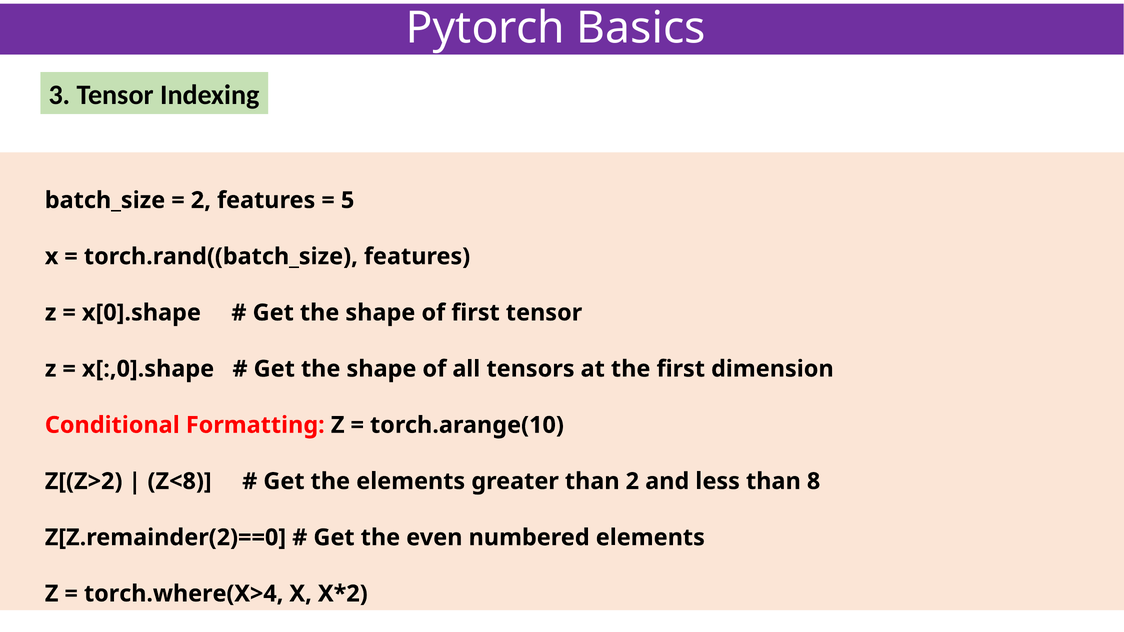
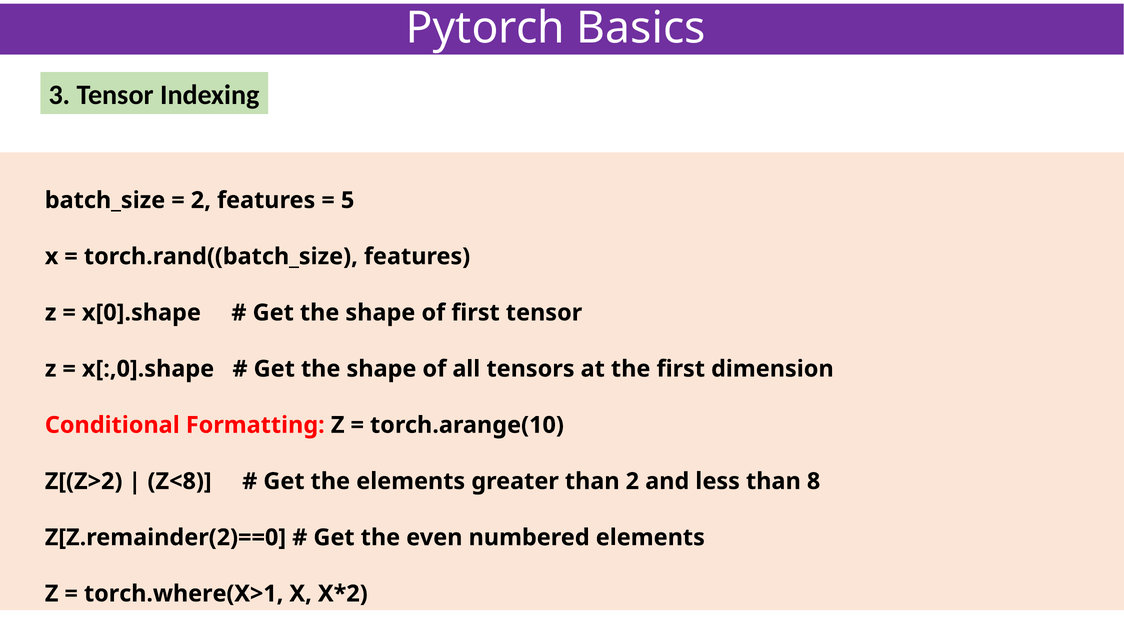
torch.where(X>4: torch.where(X>4 -> torch.where(X>1 (184, 594)
